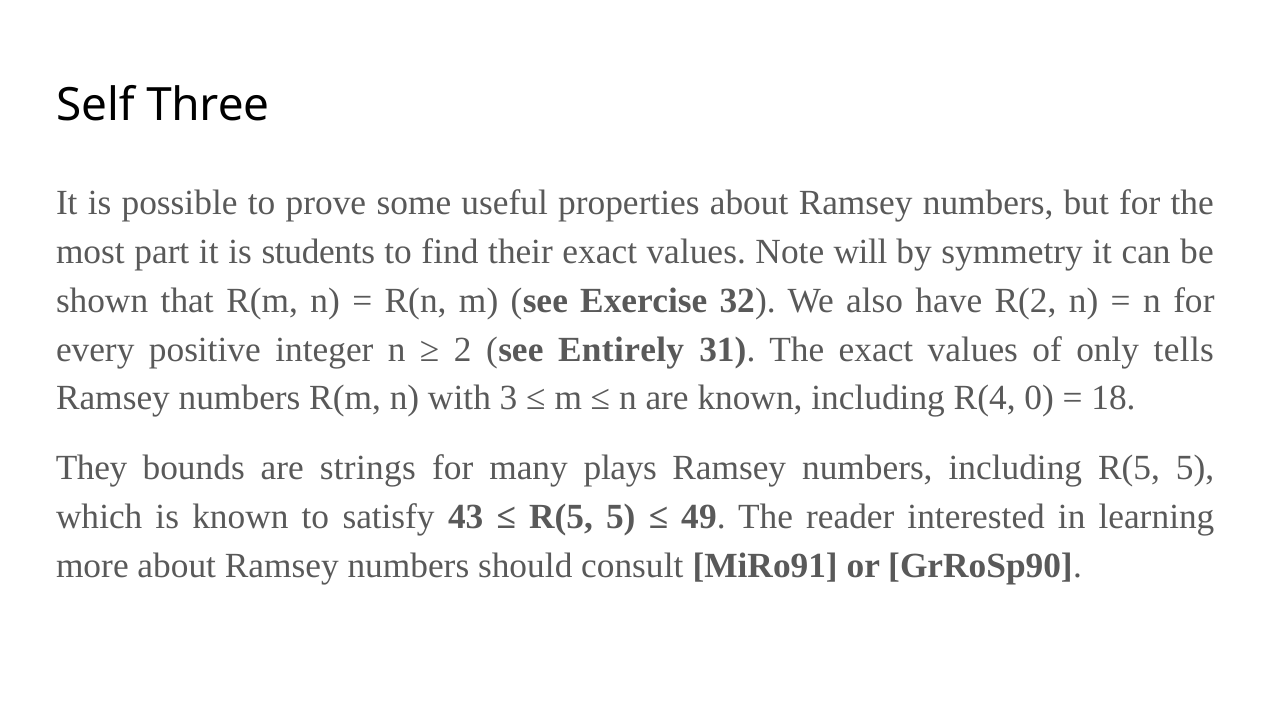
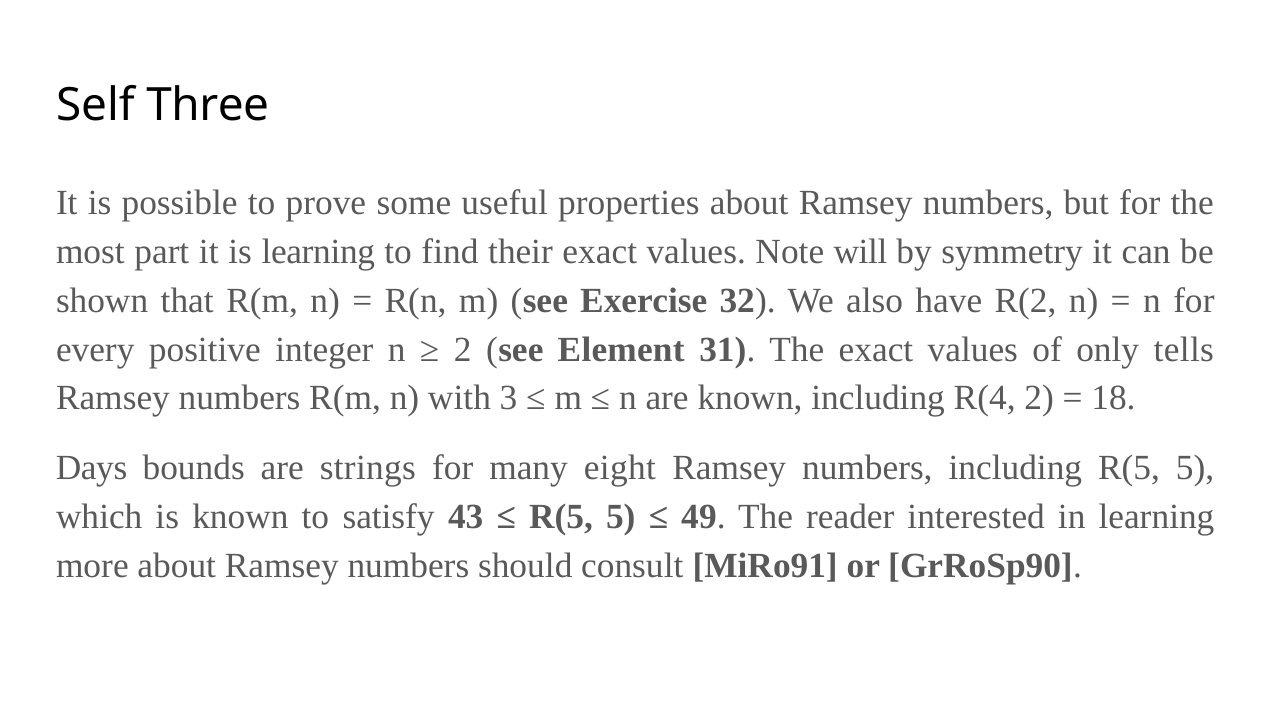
is students: students -> learning (318, 252)
Entirely: Entirely -> Element (621, 349)
R(4 0: 0 -> 2 (1039, 398)
They: They -> Days (92, 468)
plays: plays -> eight (620, 468)
